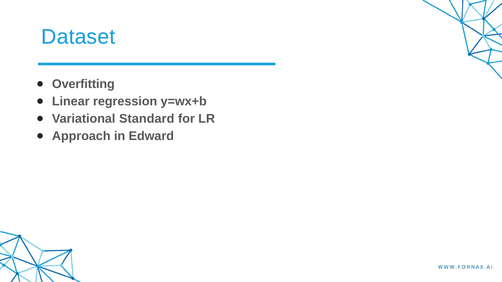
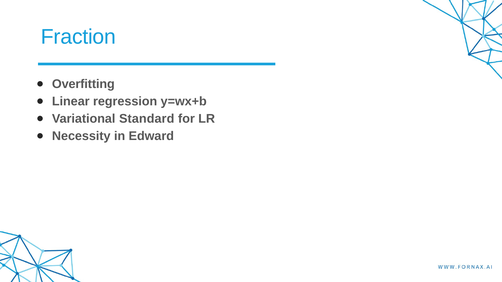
Dataset: Dataset -> Fraction (78, 37)
Approach: Approach -> Necessity (81, 136)
